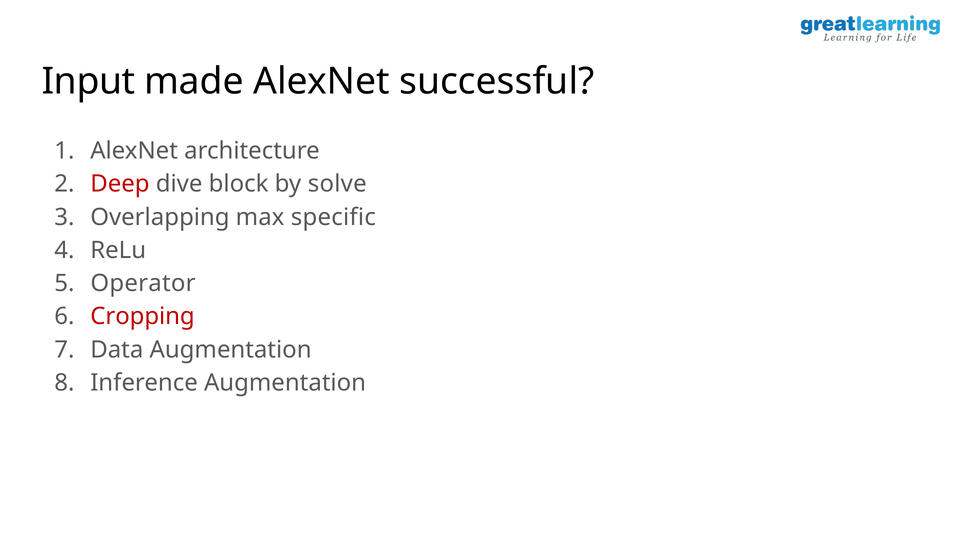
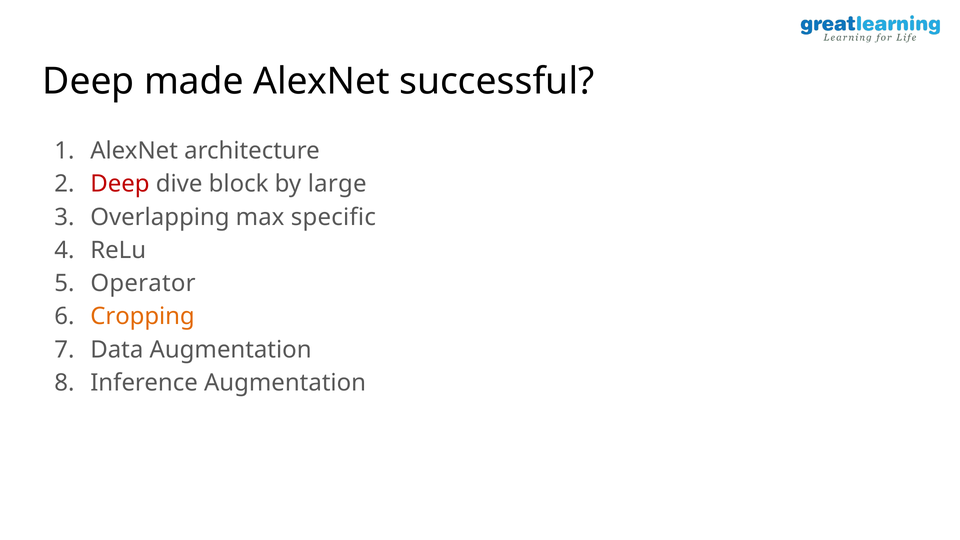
Input: Input -> Deep (88, 81)
solve: solve -> large (337, 184)
Cropping colour: red -> orange (143, 317)
